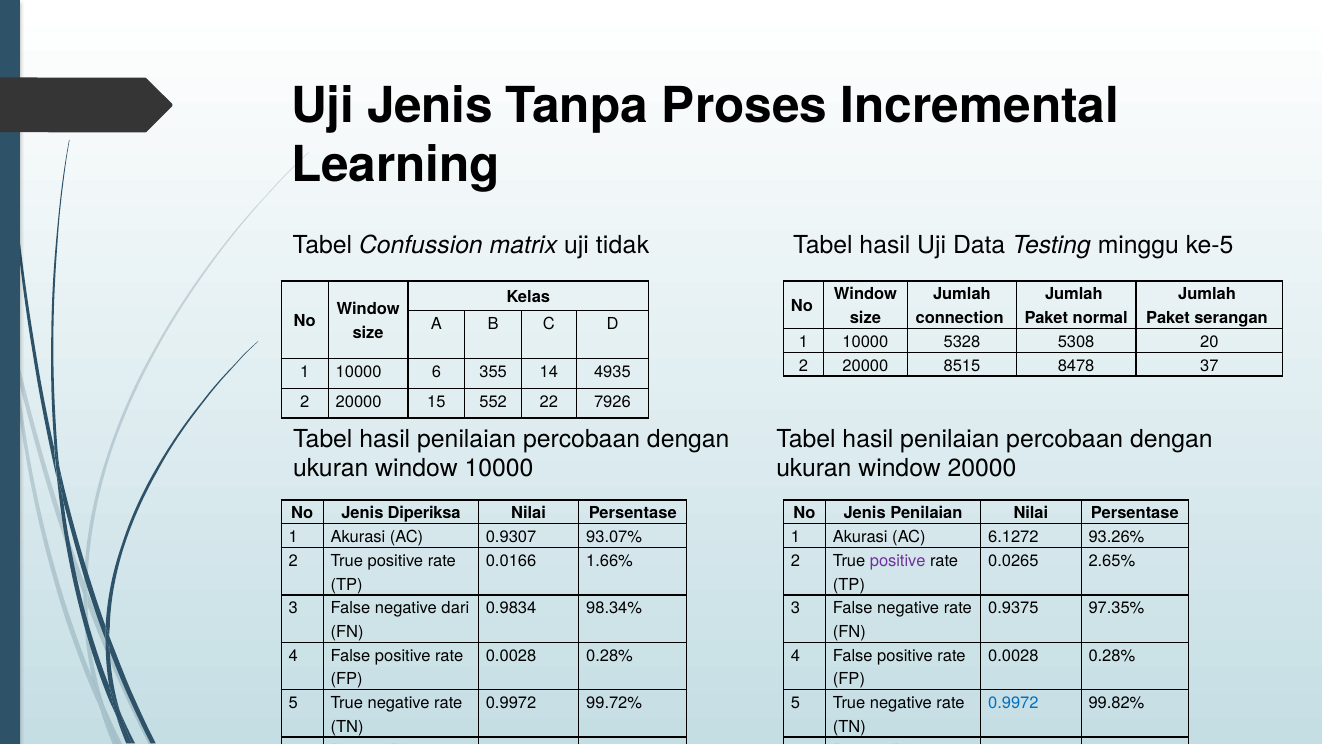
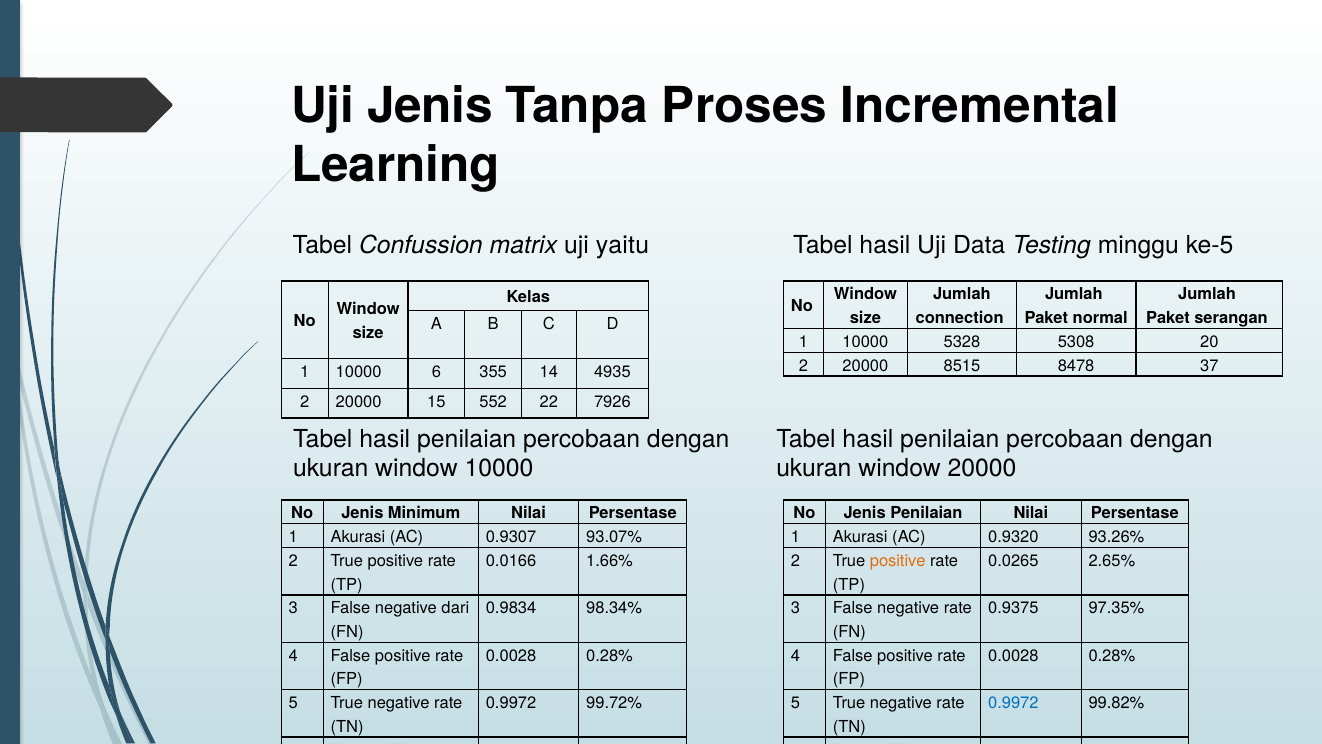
tidak: tidak -> yaitu (622, 245)
Diperiksa: Diperiksa -> Minimum (424, 513)
6.1272: 6.1272 -> 0.9320 (1013, 537)
positive colour: purple -> orange (898, 561)
